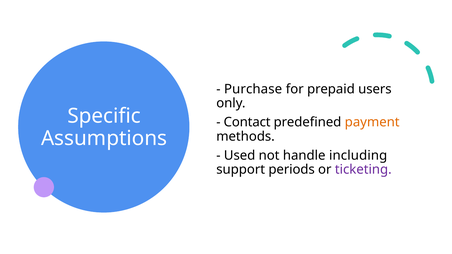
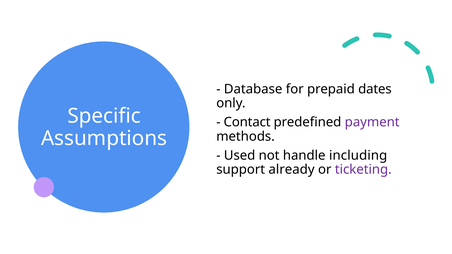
Purchase: Purchase -> Database (253, 89)
users: users -> dates (375, 89)
payment colour: orange -> purple (372, 122)
periods: periods -> already (292, 170)
